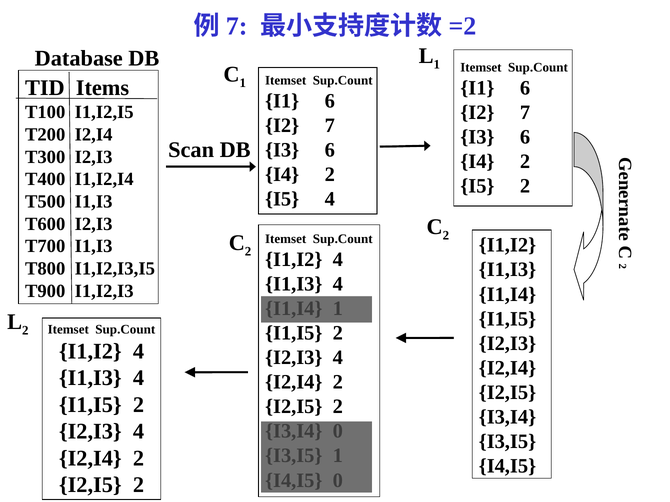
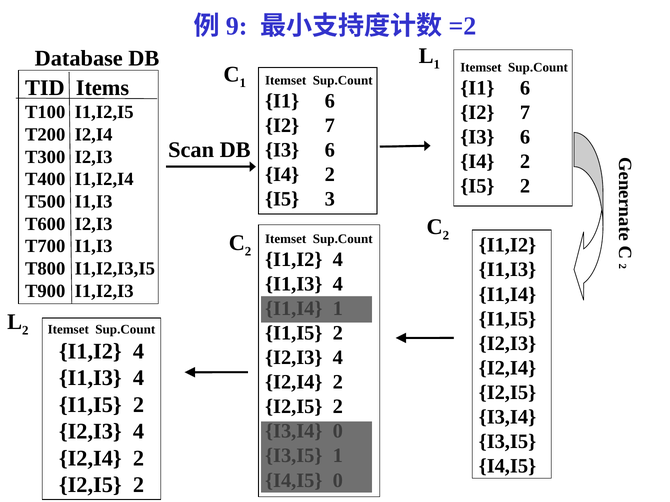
7: 7 -> 9 (237, 26)
I5 4: 4 -> 3 (330, 199)
